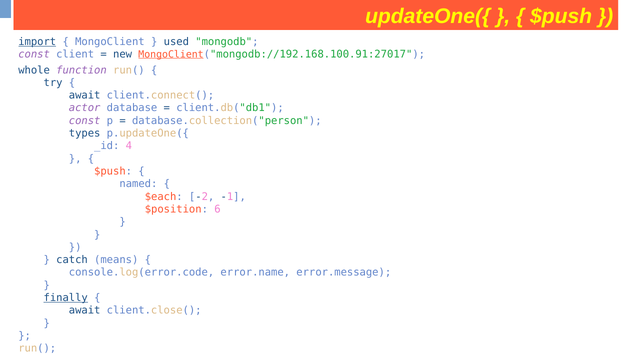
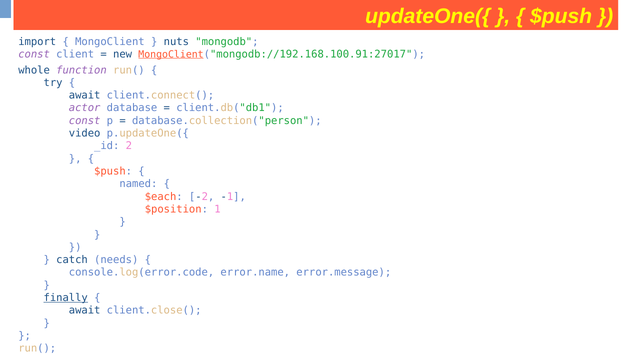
import underline: present -> none (37, 42)
used: used -> nuts (176, 42)
types: types -> video (85, 133)
4: 4 -> 2 (129, 146)
6: 6 -> 1 (217, 209)
means: means -> needs (116, 259)
